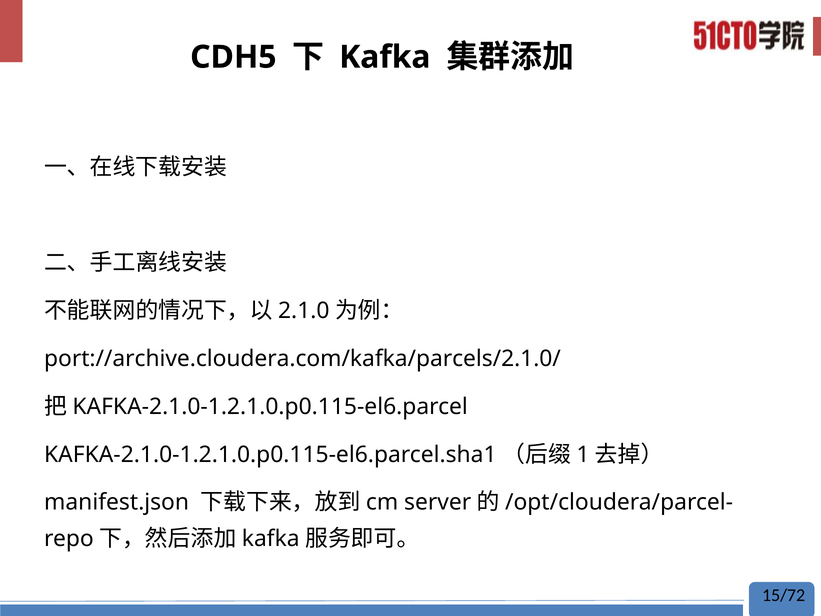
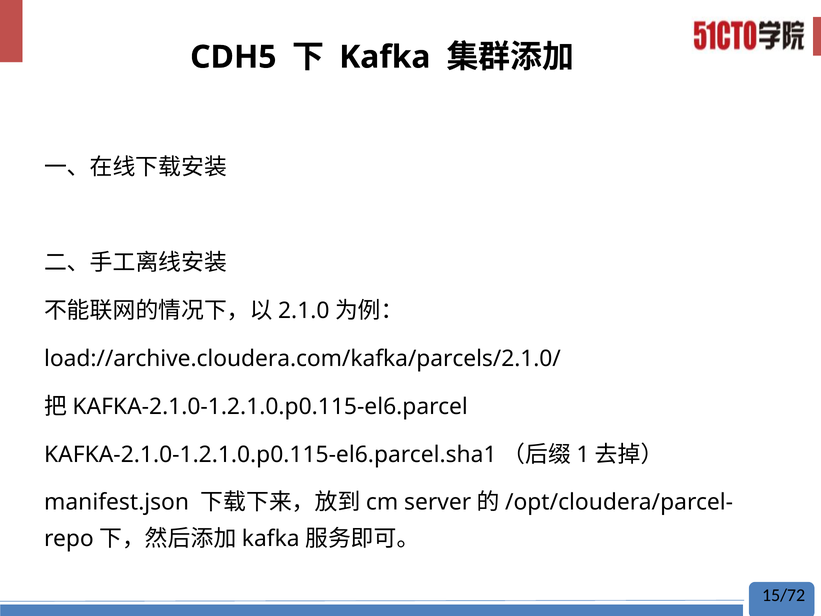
port://archive.cloudera.com/kafka/parcels/2.1.0/: port://archive.cloudera.com/kafka/parcels/2.1.0/ -> load://archive.cloudera.com/kafka/parcels/2.1.0/ (302, 359)
